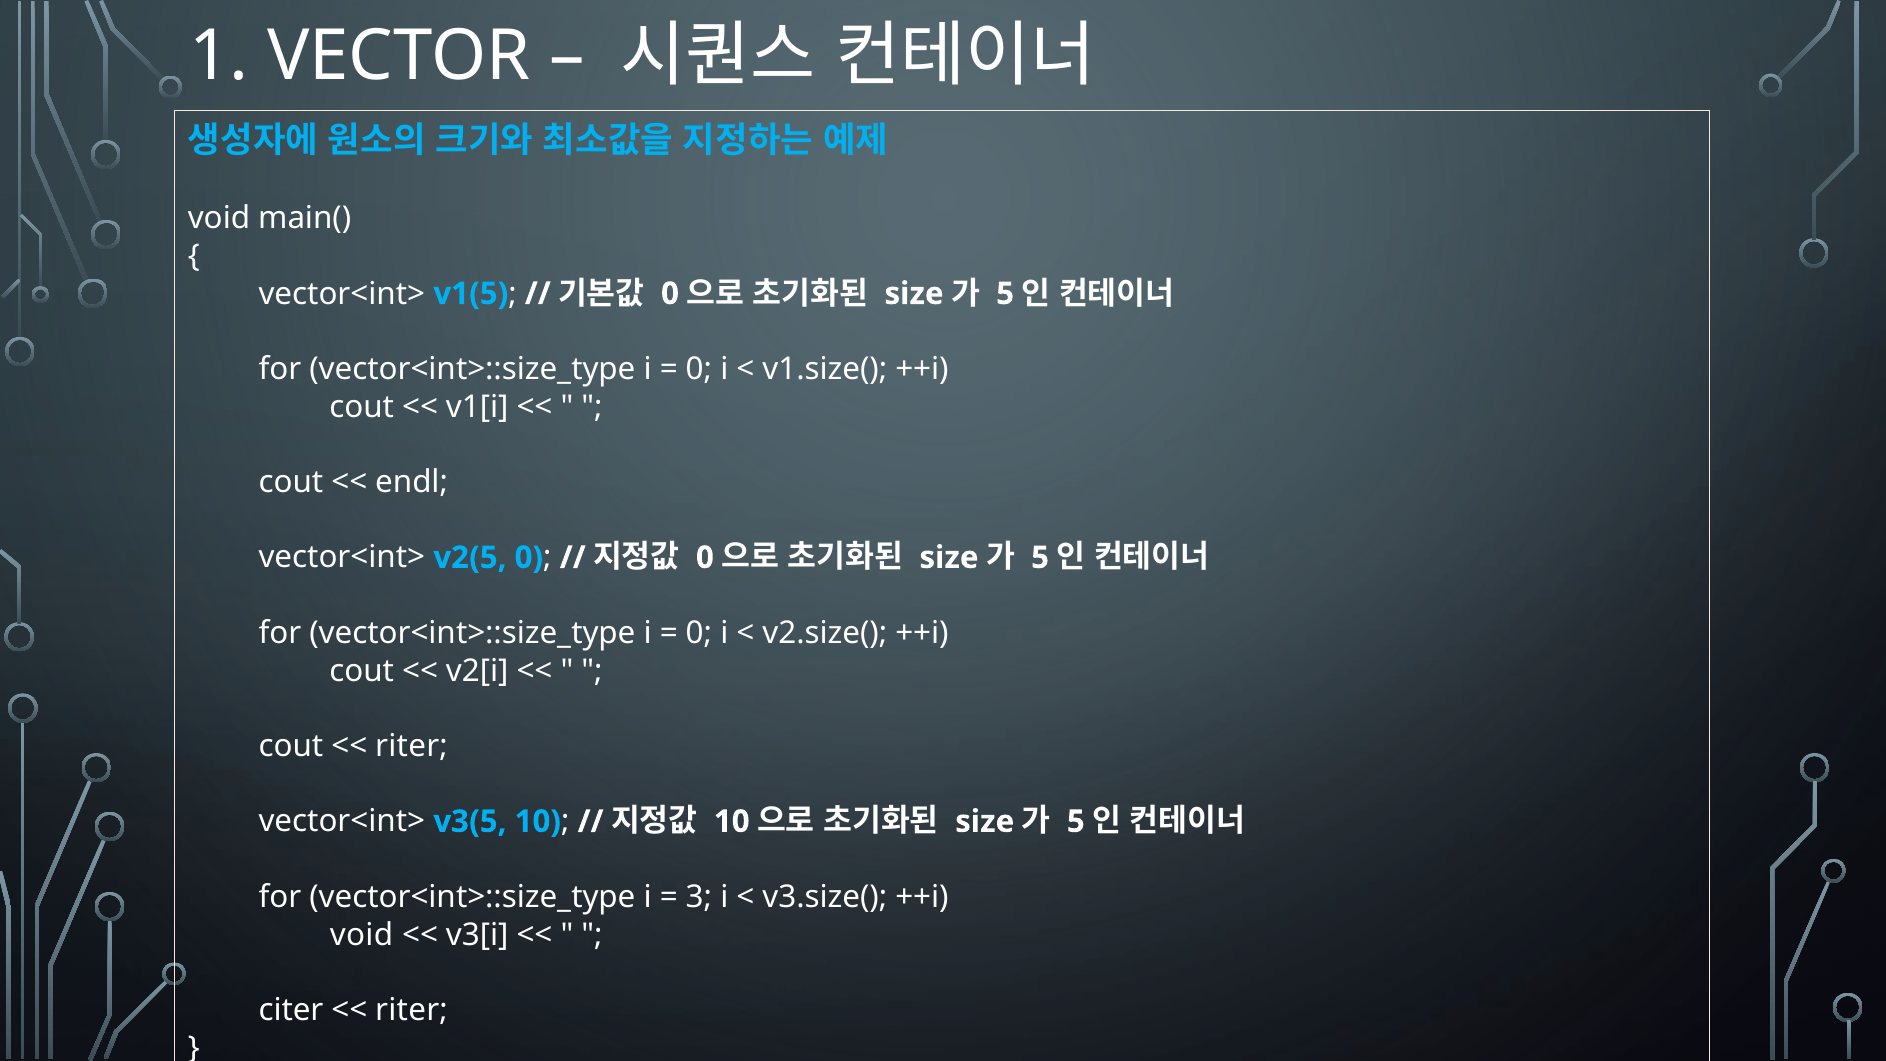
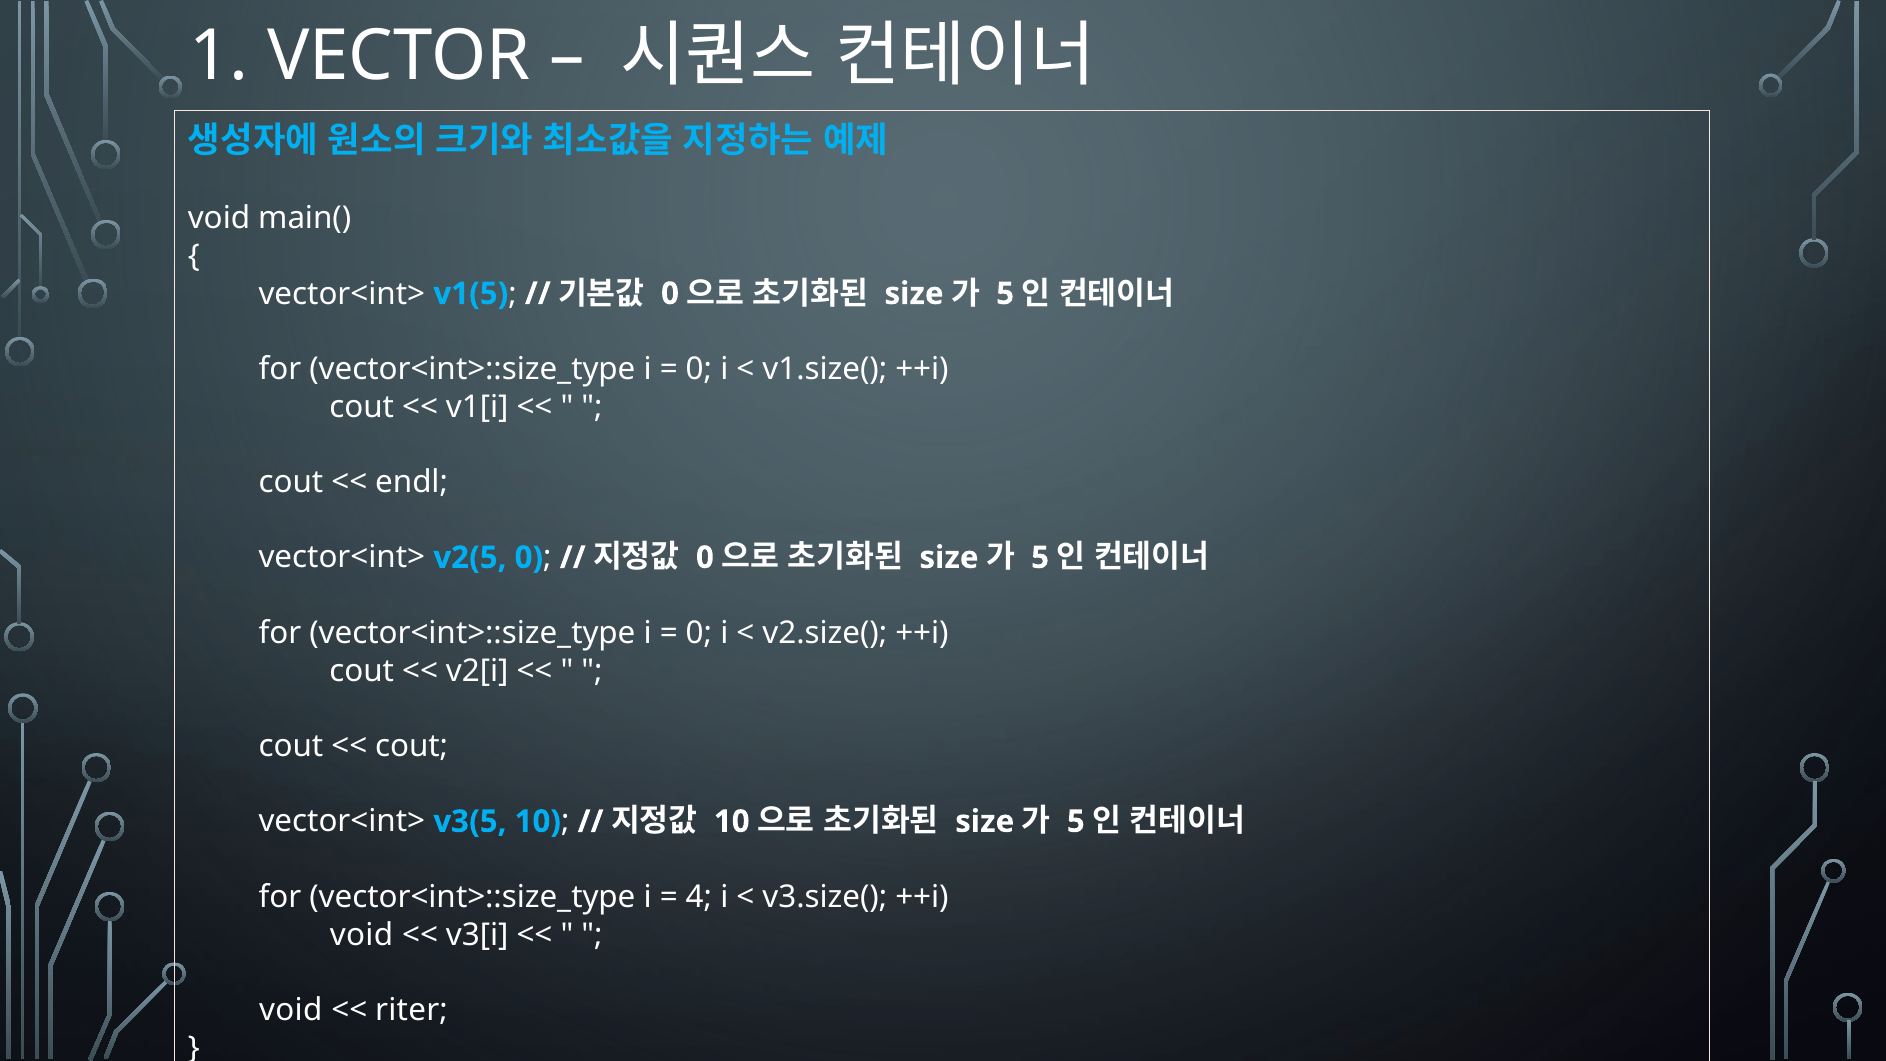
riter: riter -> cout (412, 746)
3: 3 -> 4 (699, 897)
citer: citer -> void (291, 1010)
